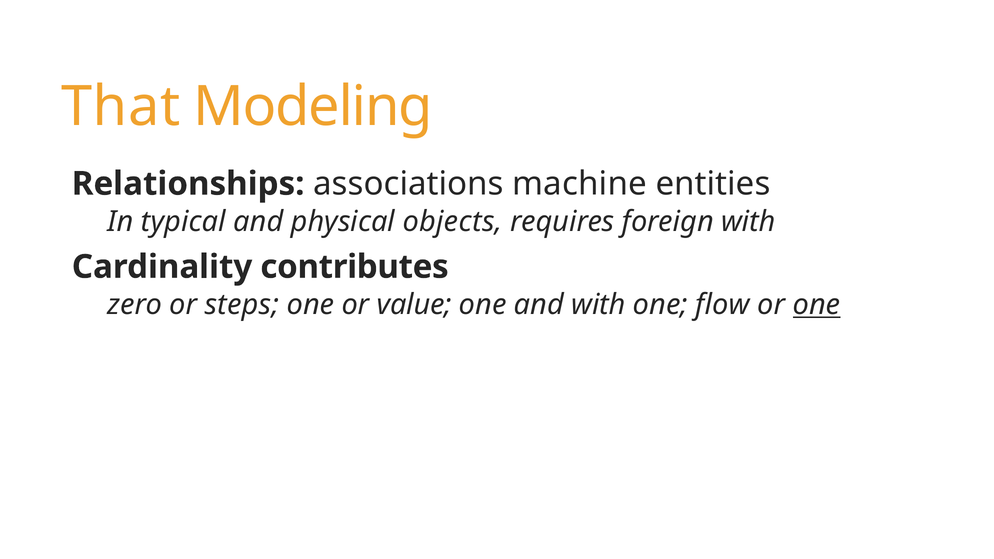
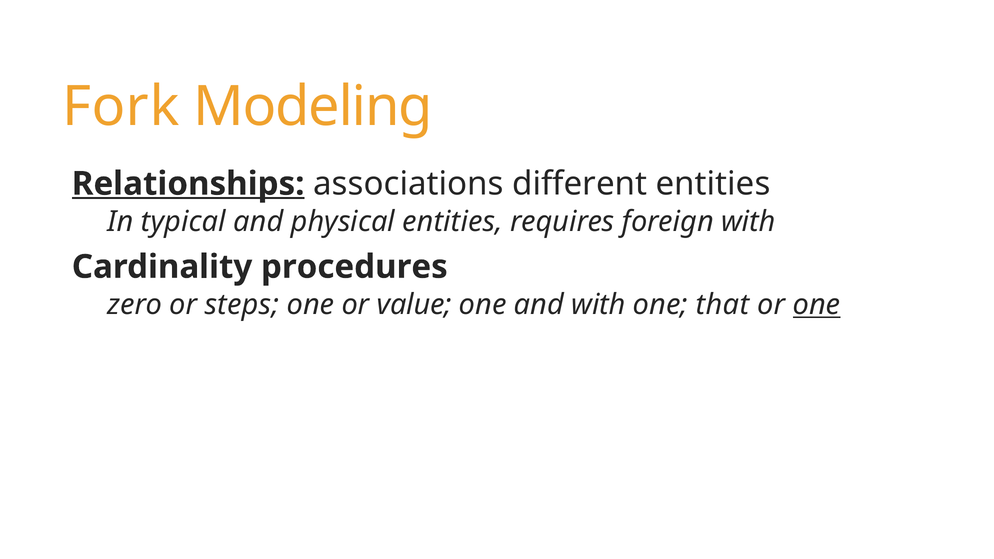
That: That -> Fork (121, 107)
Relationships underline: none -> present (188, 184)
machine: machine -> different (580, 184)
physical objects: objects -> entities (453, 222)
contributes: contributes -> procedures (354, 267)
flow: flow -> that (722, 305)
